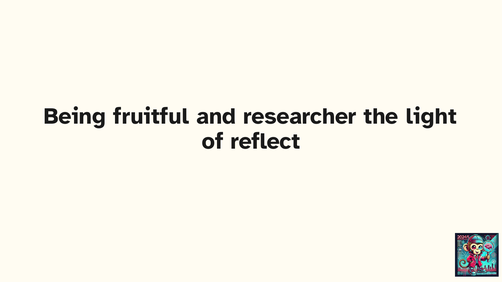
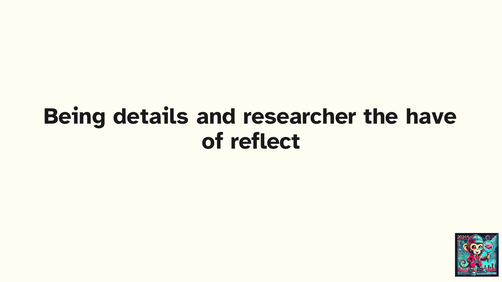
fruitful: fruitful -> details (151, 117)
light: light -> have (431, 117)
